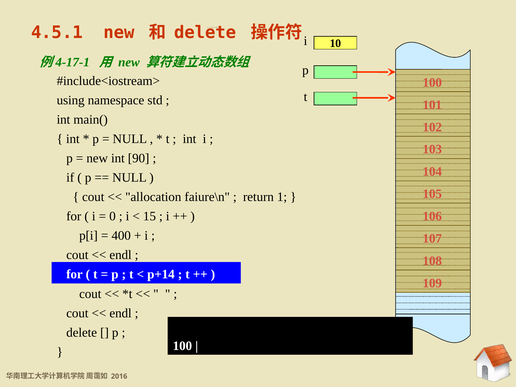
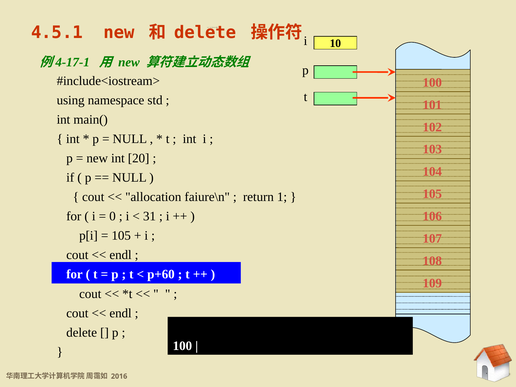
90: 90 -> 20 (139, 158)
15: 15 -> 31 (150, 216)
400: 400 -> 105 (121, 236)
p+14: p+14 -> p+60 (161, 274)
